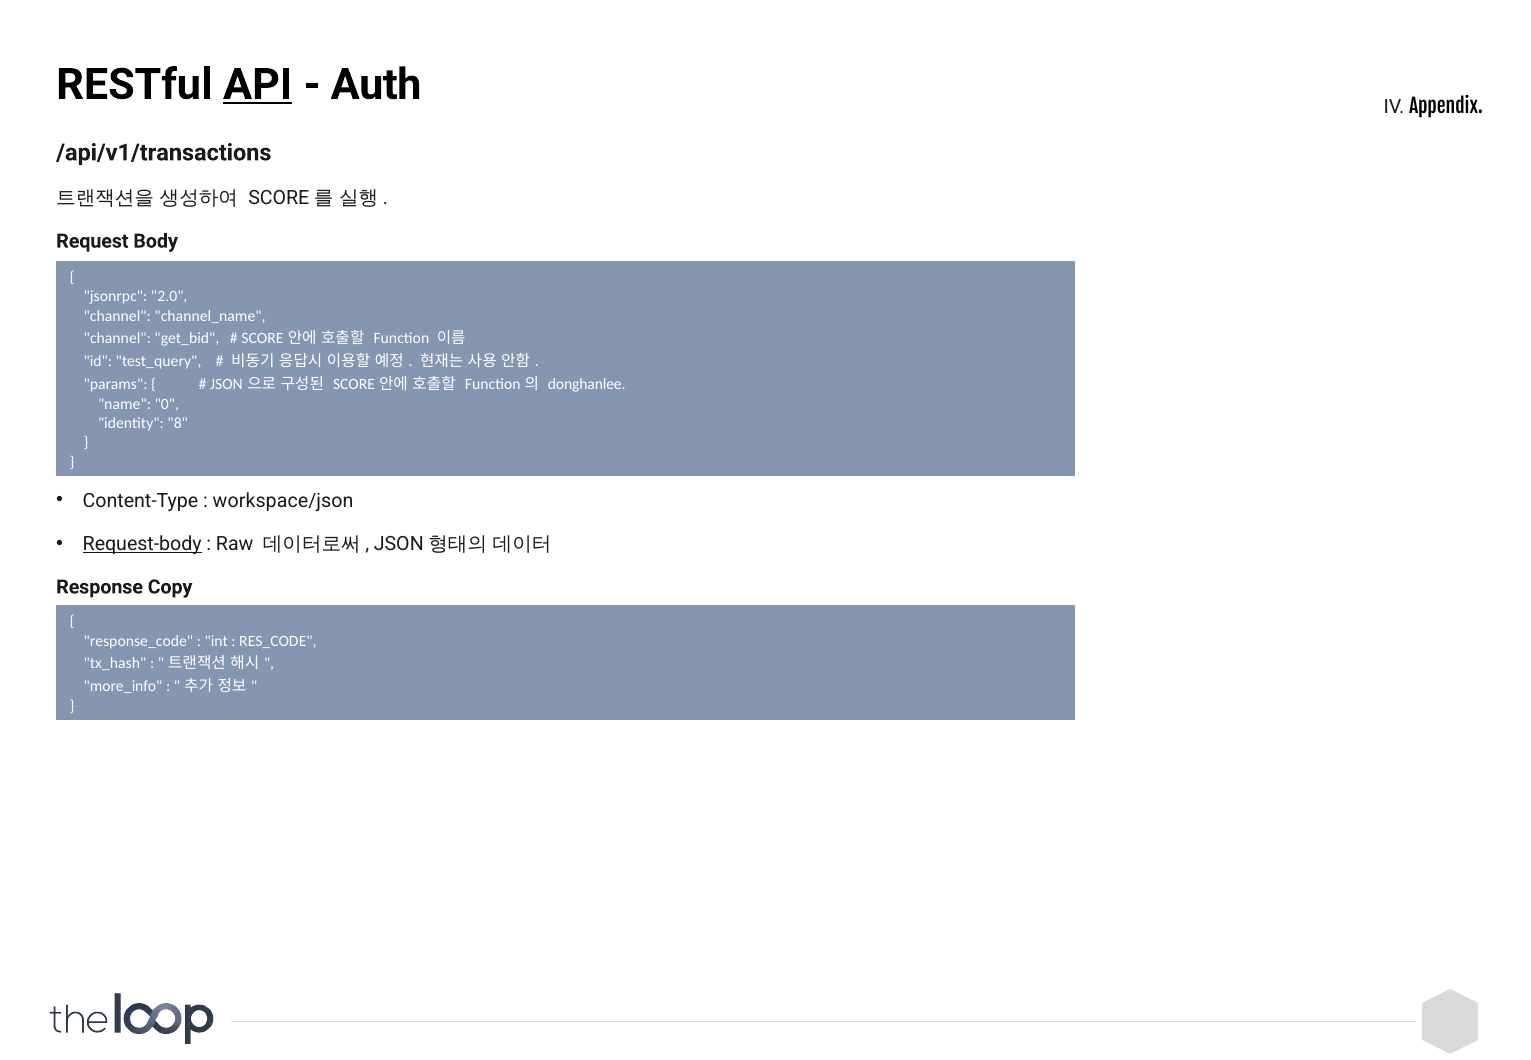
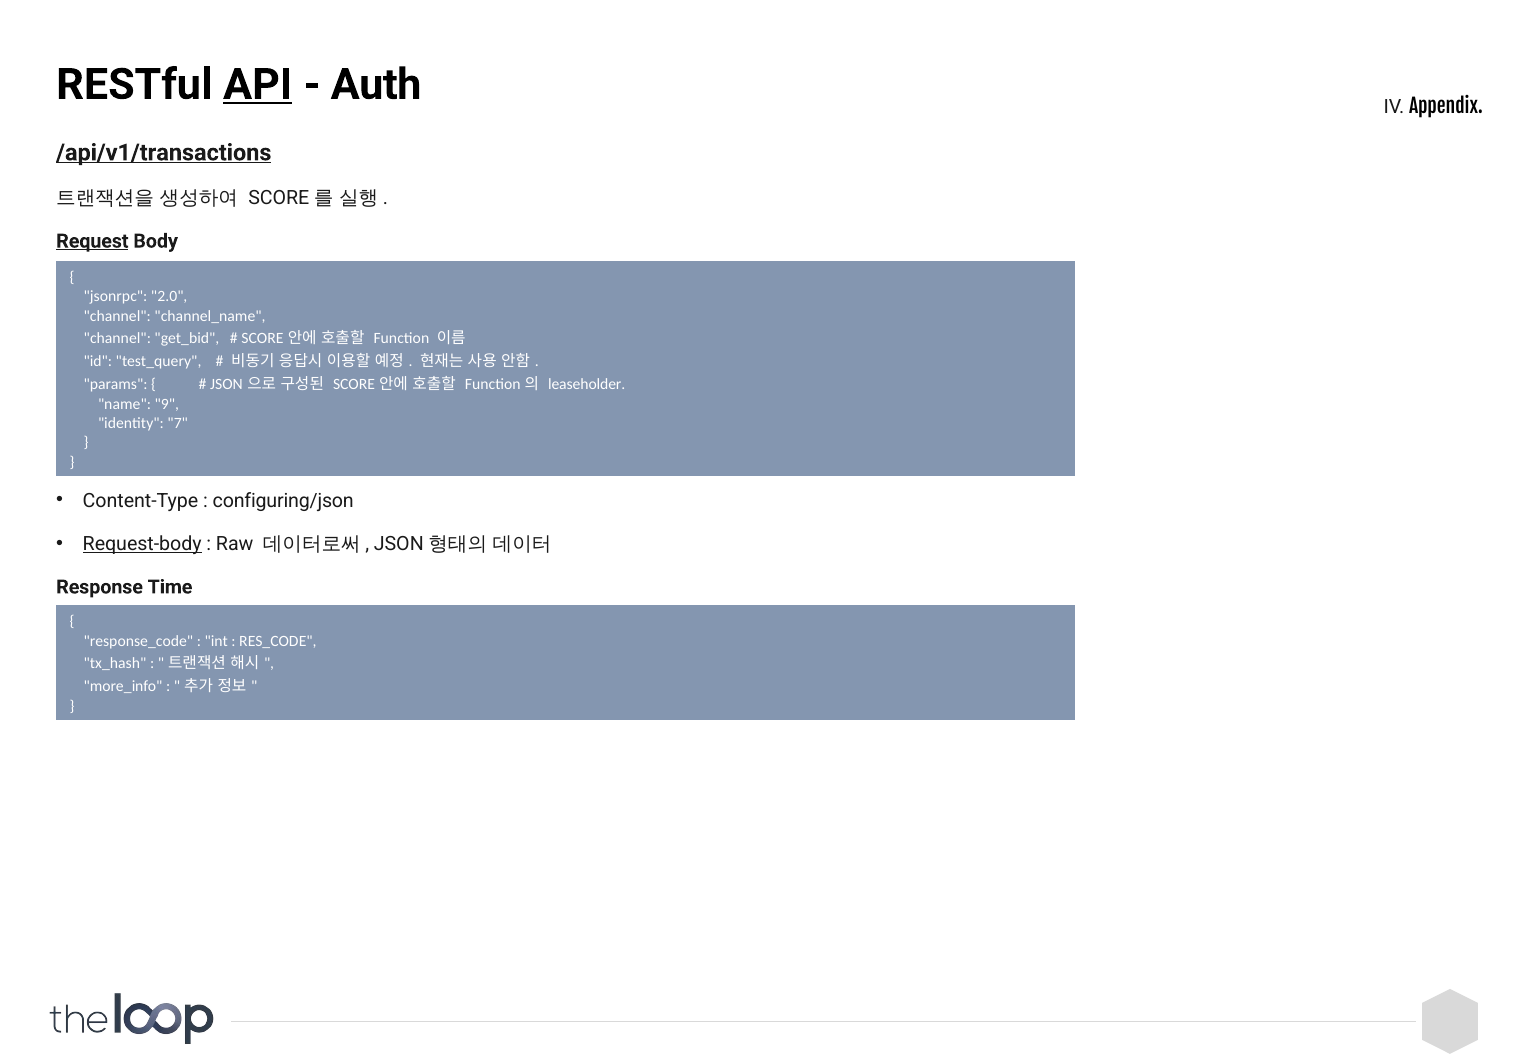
/api/v1/transactions underline: none -> present (164, 153)
Request underline: none -> present (92, 241)
donghanlee: donghanlee -> leaseholder (587, 384)
0: 0 -> 9 (167, 404)
8: 8 -> 7 (178, 423)
workspace/json: workspace/json -> configuring/json (283, 500)
Copy: Copy -> Time (170, 587)
